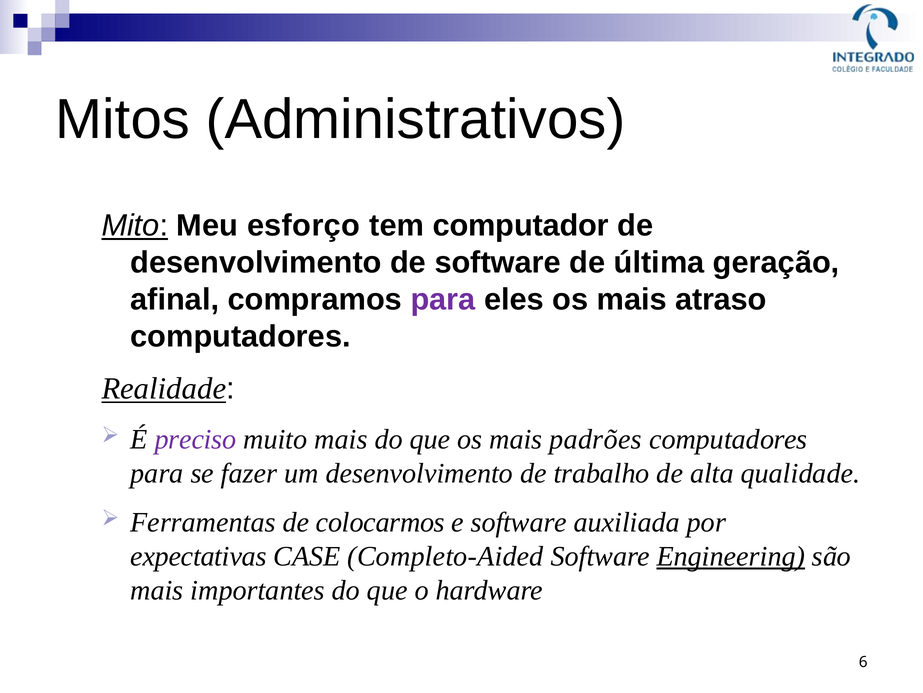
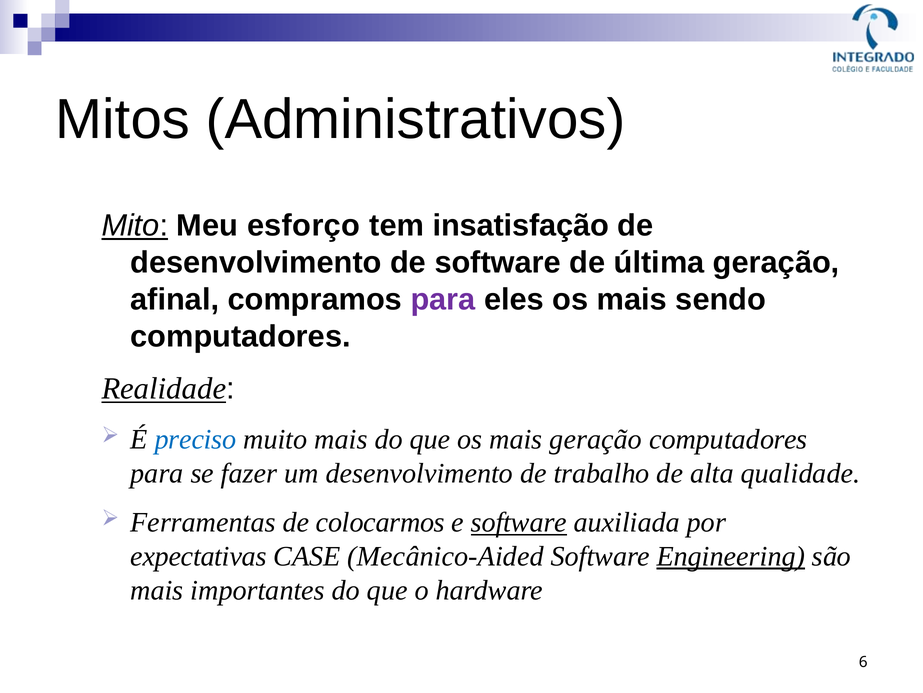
computador: computador -> insatisfação (521, 225)
atraso: atraso -> sendo (721, 299)
preciso colour: purple -> blue (195, 439)
mais padrões: padrões -> geração (596, 439)
software underline: none -> present (519, 522)
Completo-Aided: Completo-Aided -> Mecânico-Aided (446, 556)
